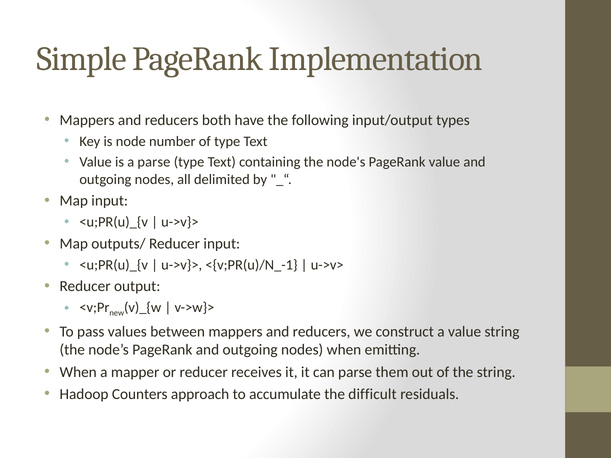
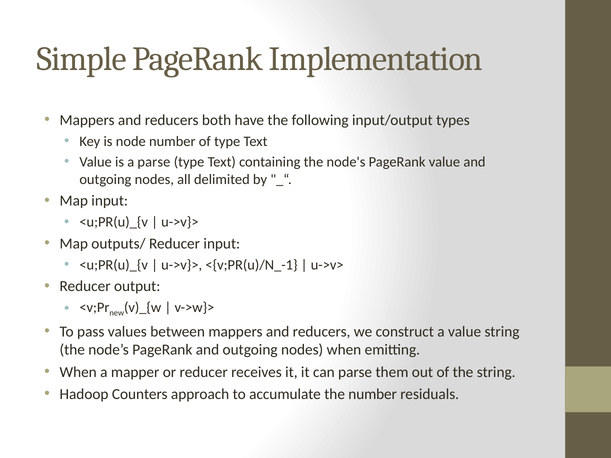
the difficult: difficult -> number (373, 394)
